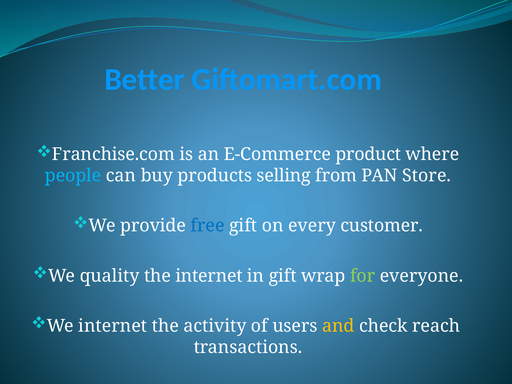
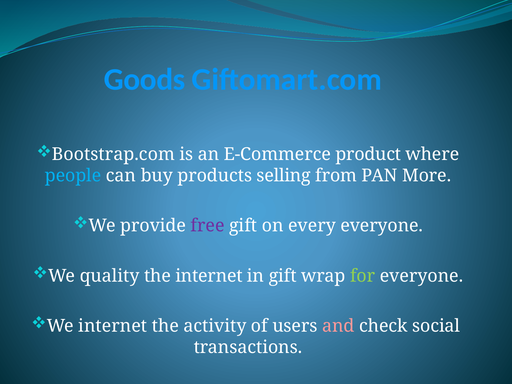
Better: Better -> Goods (145, 79)
Franchise.com: Franchise.com -> Bootstrap.com (113, 154)
Store: Store -> More (427, 176)
free colour: blue -> purple (208, 226)
every customer: customer -> everyone (382, 226)
and colour: yellow -> pink (338, 326)
reach: reach -> social (436, 326)
